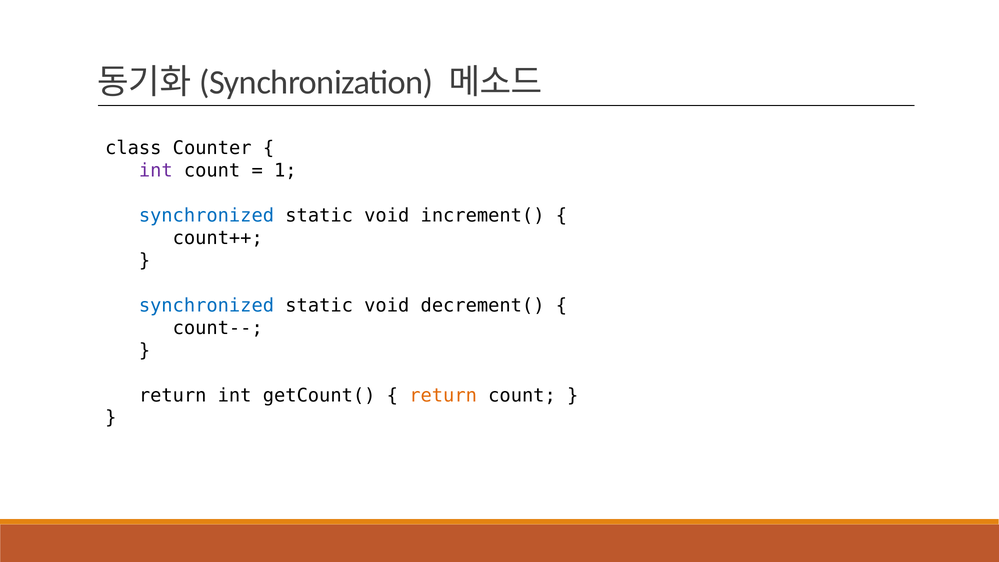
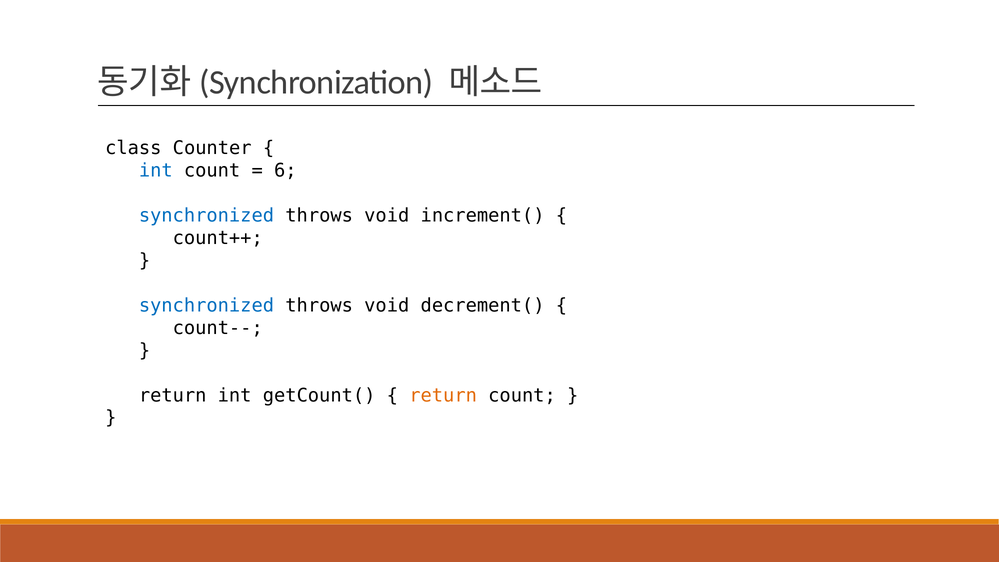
int colour: purple -> blue (156, 171)
1: 1 -> 6 (285, 171)
static: static -> throws (319, 215)
static: static -> throws (319, 305)
